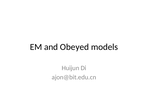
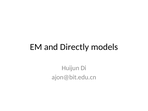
Obeyed: Obeyed -> Directly (74, 47)
